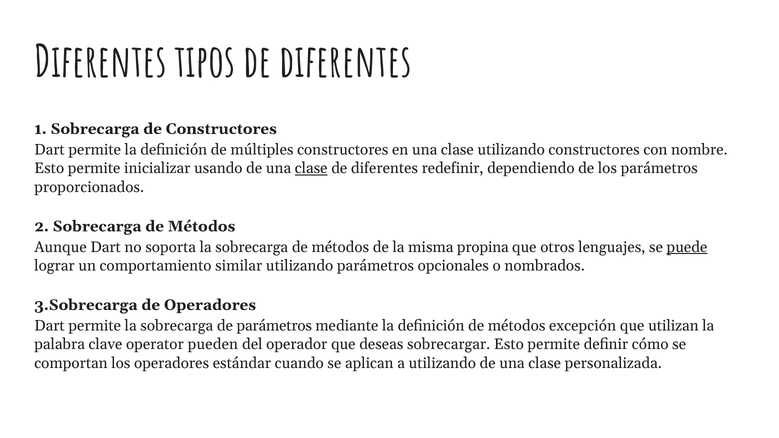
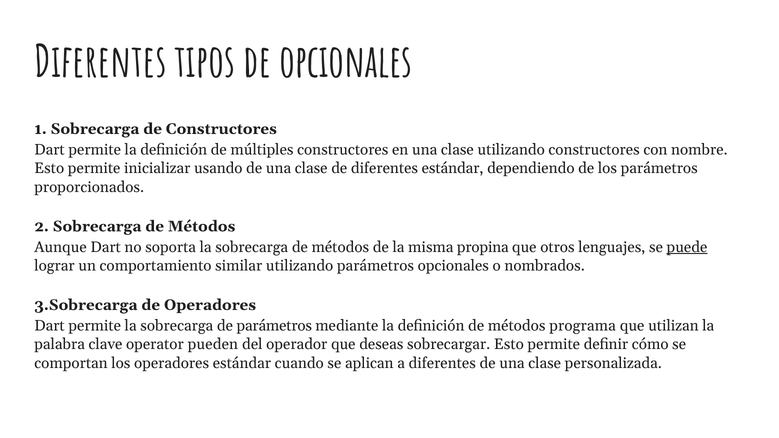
tipos de diferentes: diferentes -> opcionales (346, 62)
clase underline: present -> none (311, 168)
diferentes redefinir: redefinir -> estándar (453, 168)
excepción: excepción -> programa (583, 326)
a utilizando: utilizando -> diferentes (442, 363)
